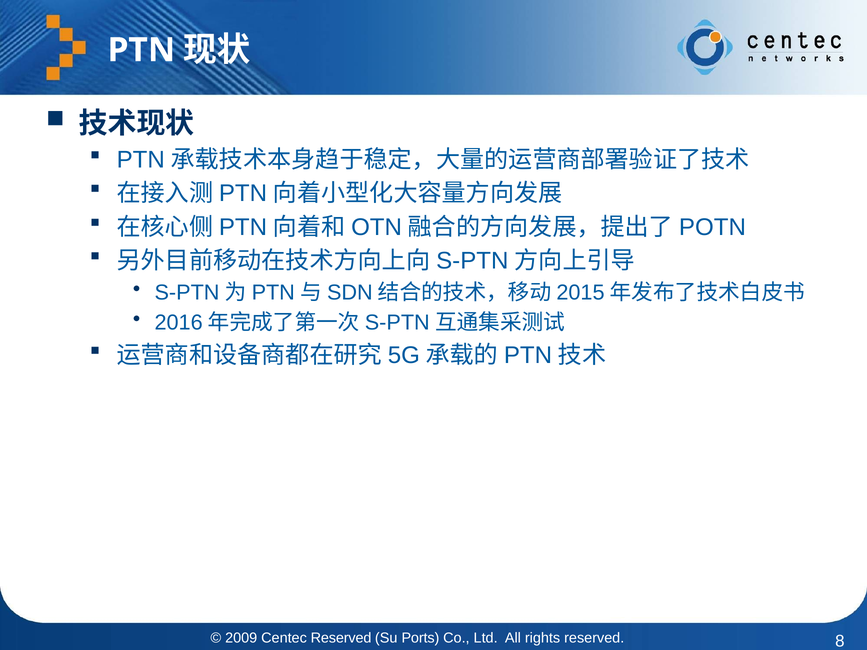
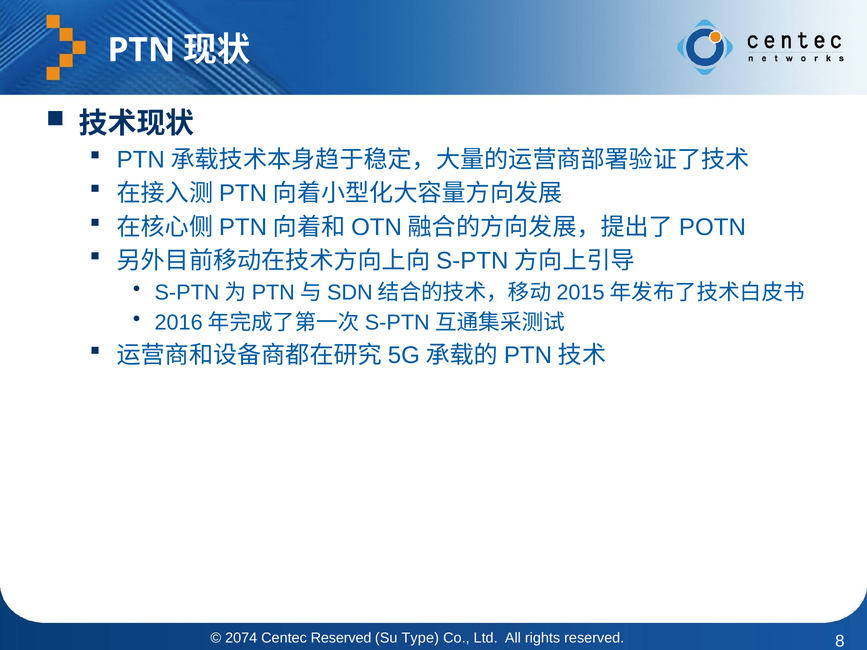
2009: 2009 -> 2074 (241, 638)
Ports: Ports -> Type (420, 638)
